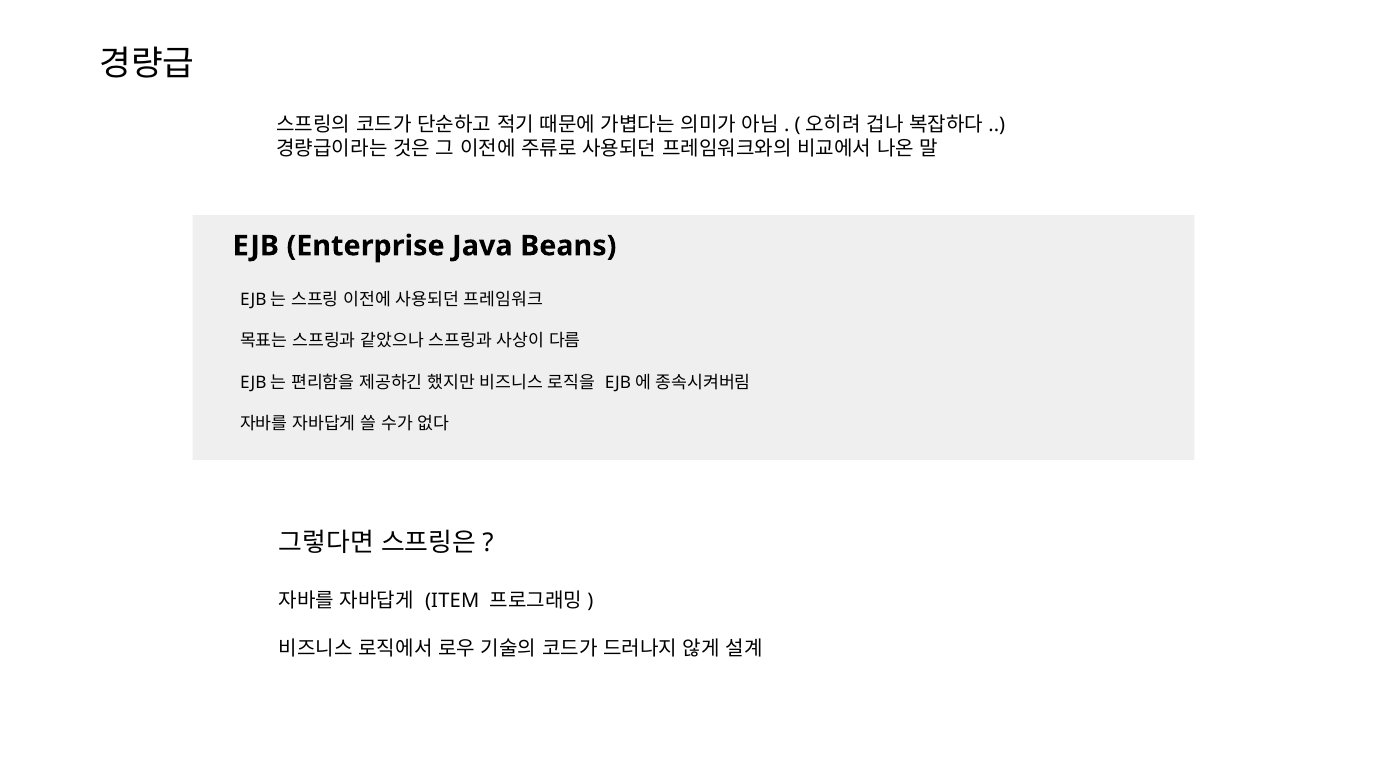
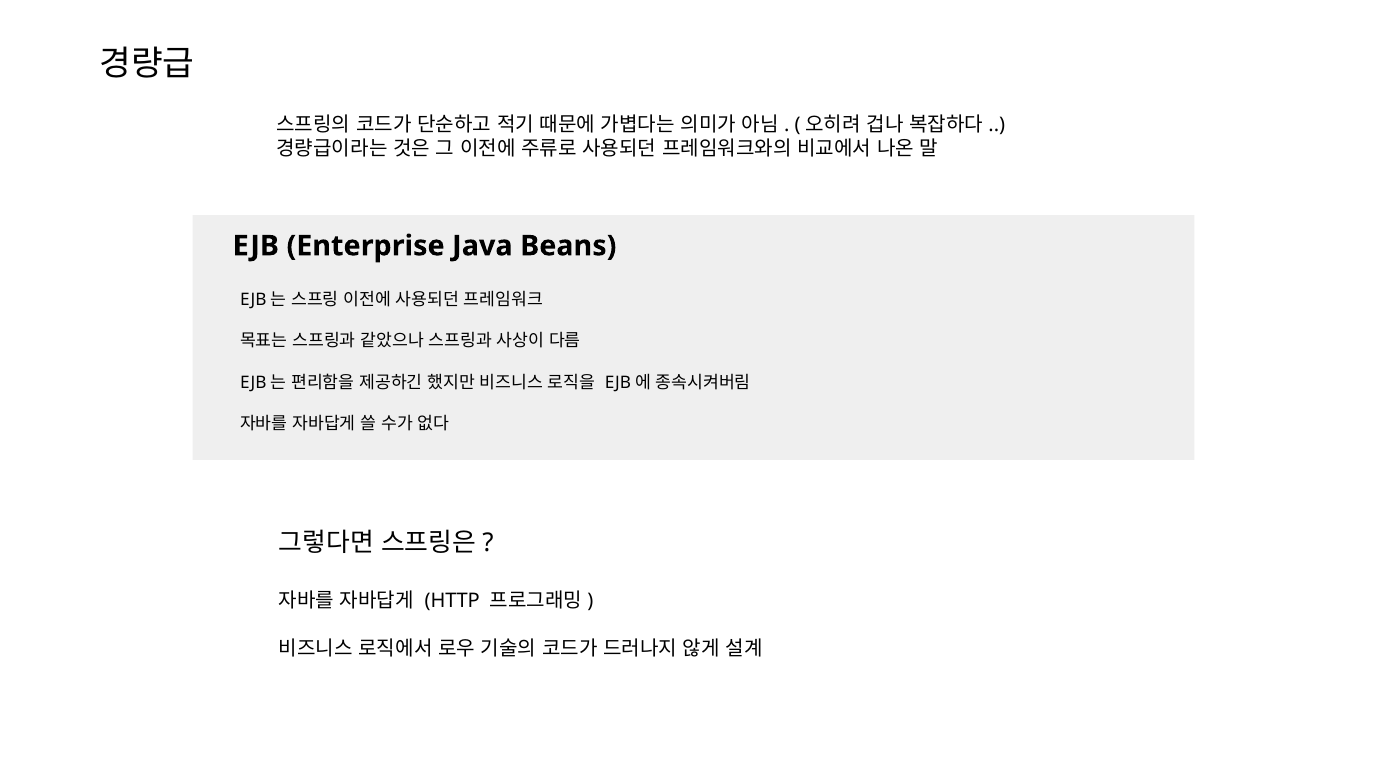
ITEM: ITEM -> HTTP (452, 601)
